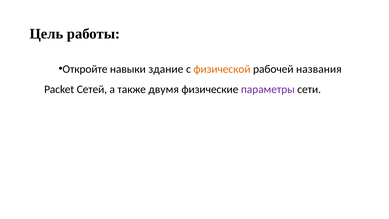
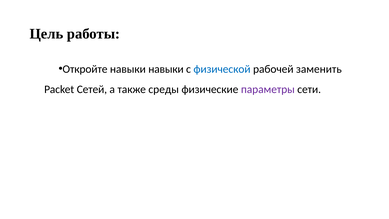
навыки здание: здание -> навыки (166, 69)
физической colour: orange -> blue (222, 69)
названия: названия -> заменить (319, 69)
двумя: двумя -> среды (164, 89)
